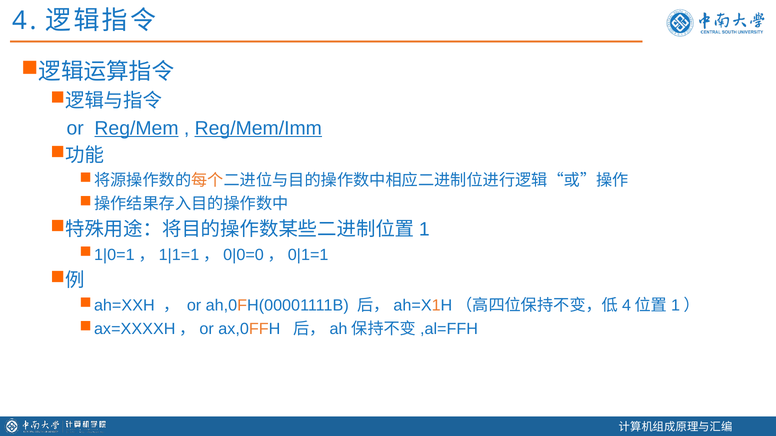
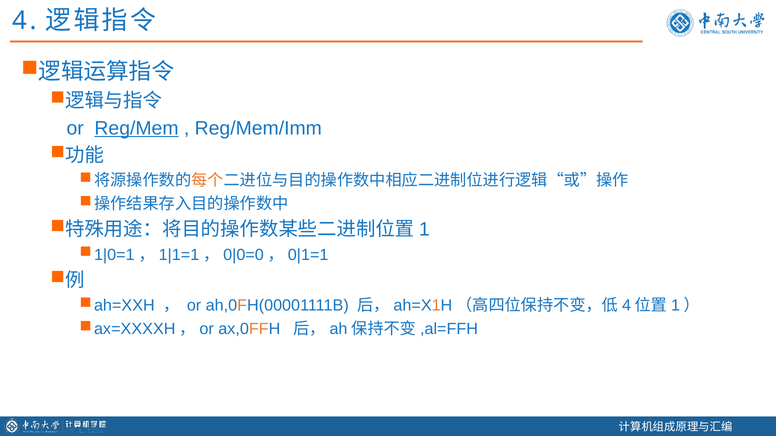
Reg/Mem/Imm underline: present -> none (258, 128)
